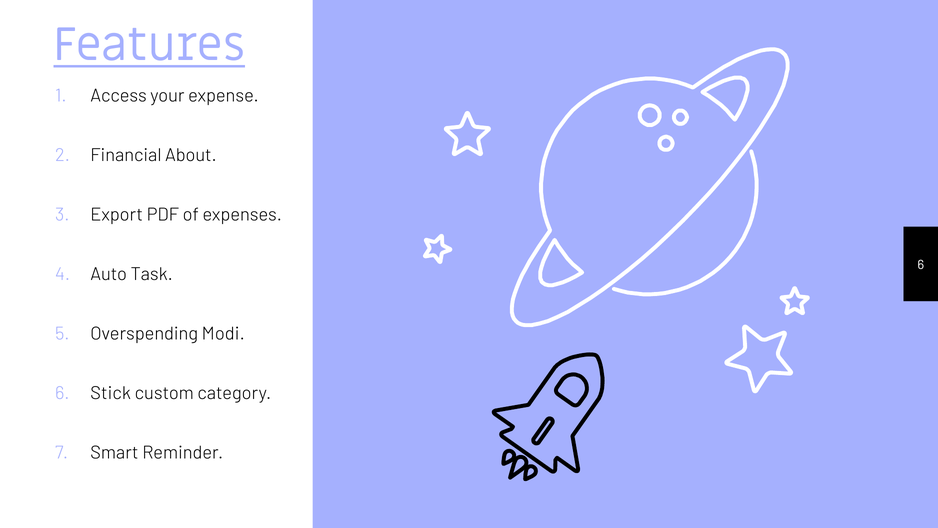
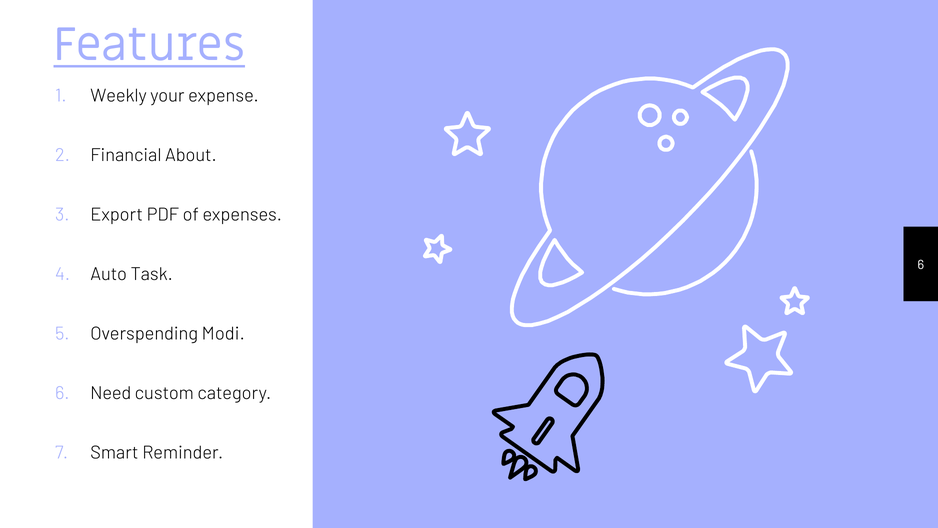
Access: Access -> Weekly (119, 96)
Stick: Stick -> Need (111, 393)
